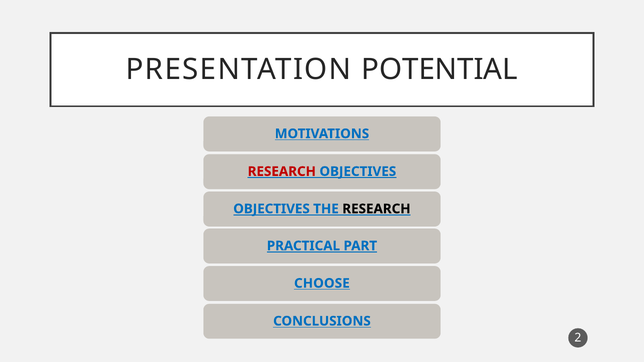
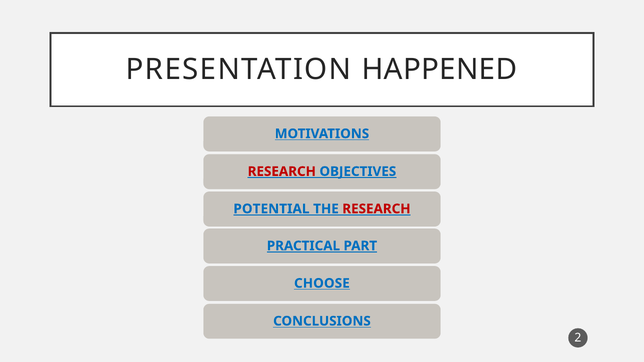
POTENTIAL: POTENTIAL -> HAPPENED (439, 69)
OBJECTIVES: OBJECTIVES -> POTENTIAL (271, 209)
RESEARCH colour: black -> red (376, 209)
